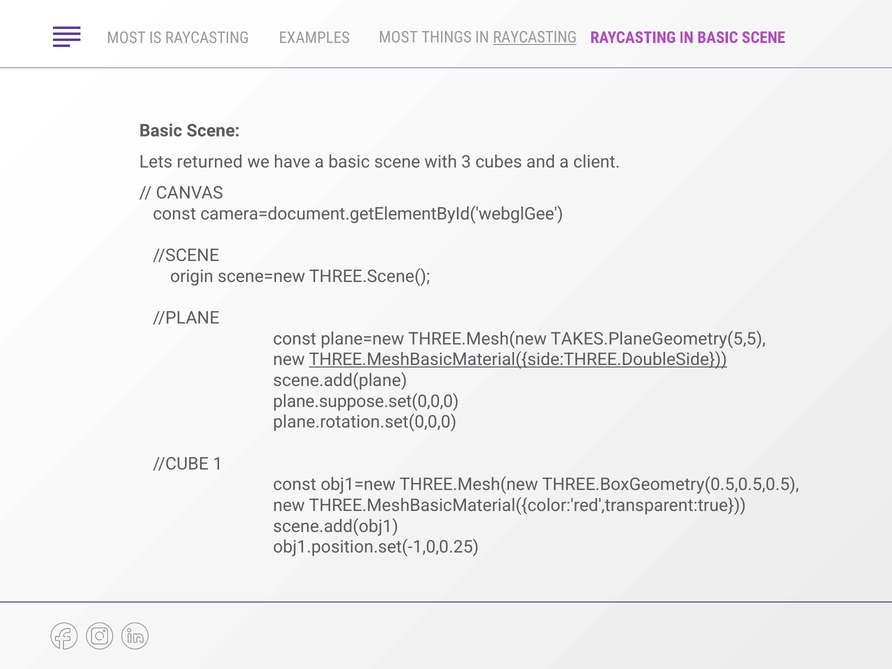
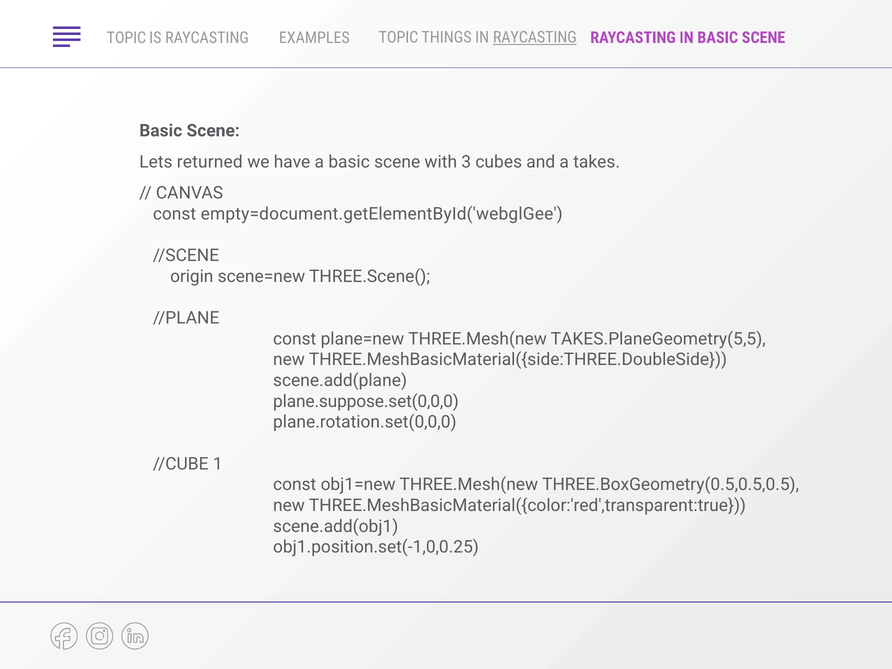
MOST: MOST -> TOPIC (126, 38)
EXAMPLES MOST: MOST -> TOPIC (398, 38)
client: client -> takes (597, 162)
camera=document.getElementById('webglGee: camera=document.getElementById('webglGee -> empty=document.getElementById('webglGee (382, 214)
THREE.MeshBasicMaterial({side:THREE.DoubleSide underline: present -> none (518, 360)
